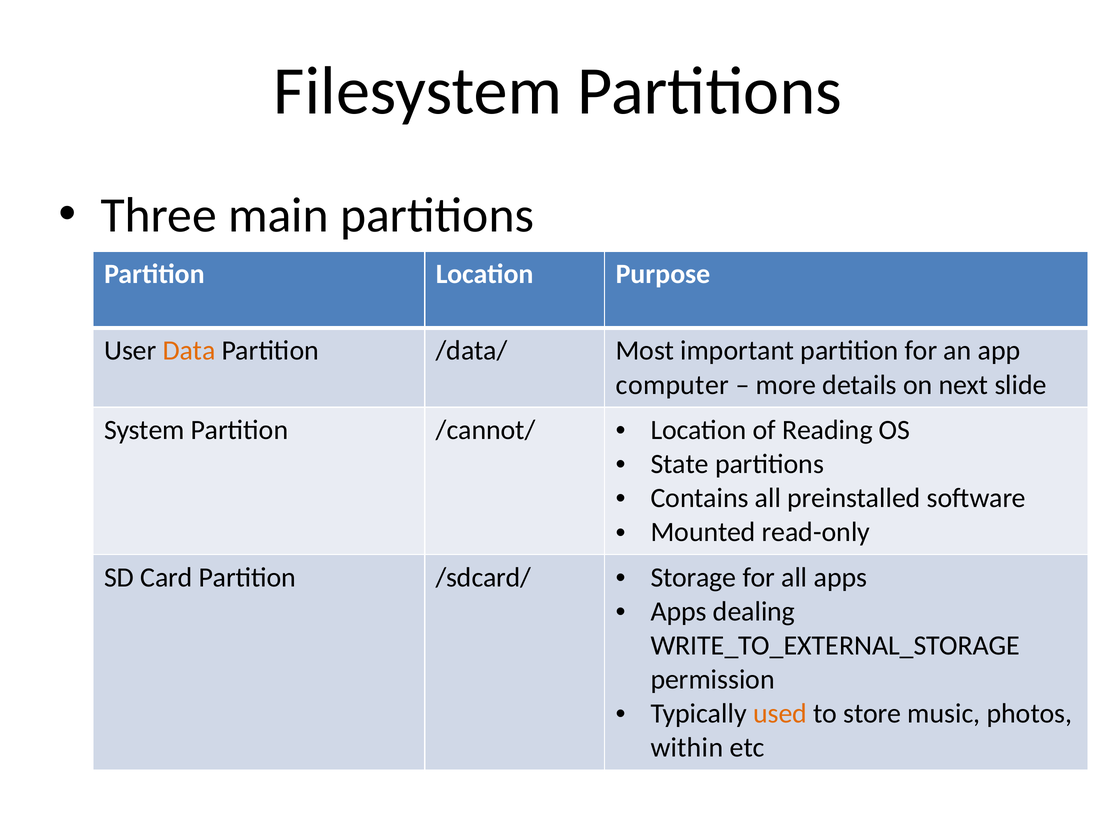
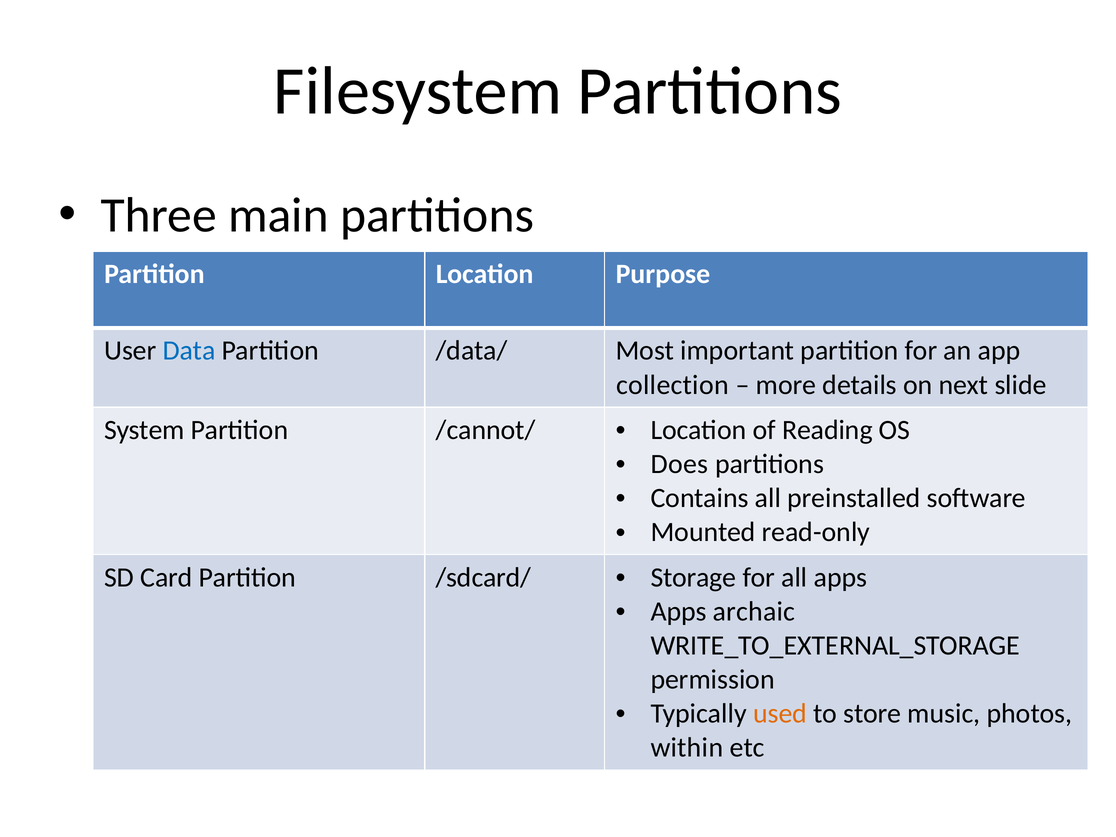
Data colour: orange -> blue (189, 351)
computer: computer -> collection (672, 385)
State: State -> Does (679, 464)
dealing: dealing -> archaic (754, 612)
